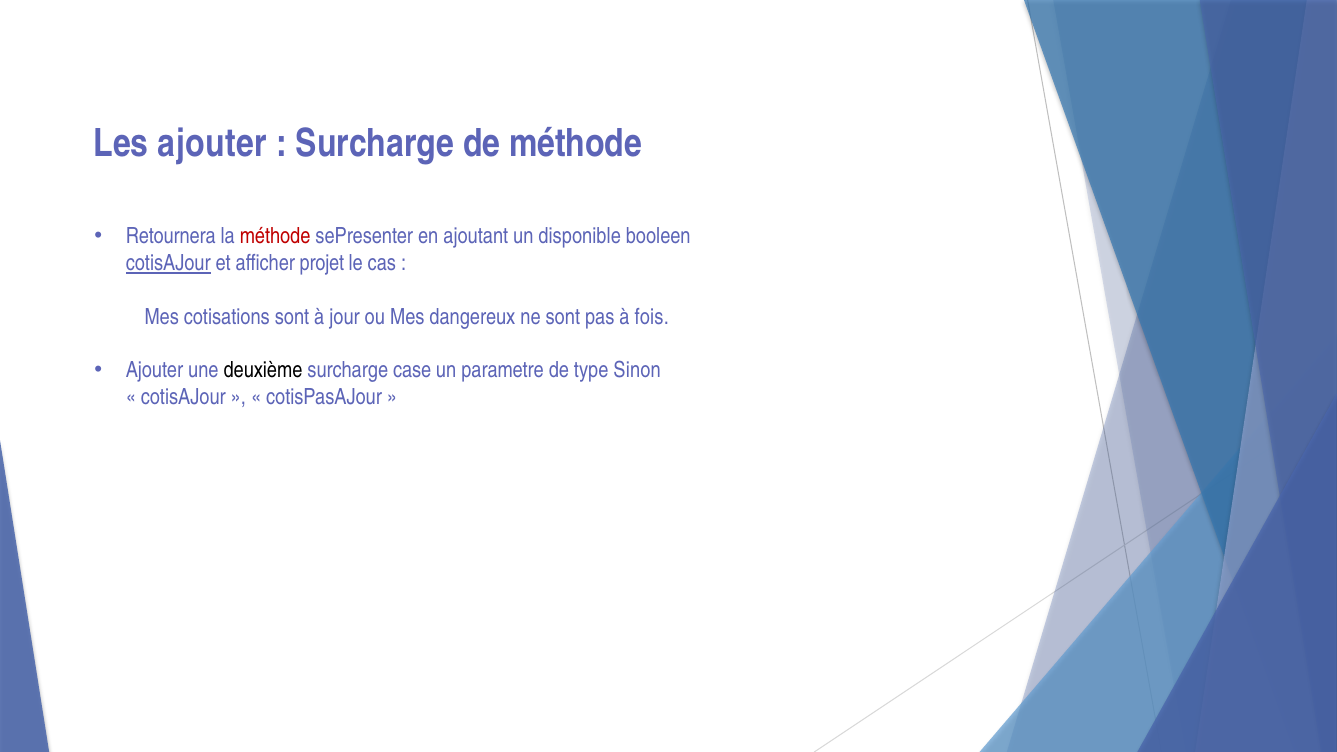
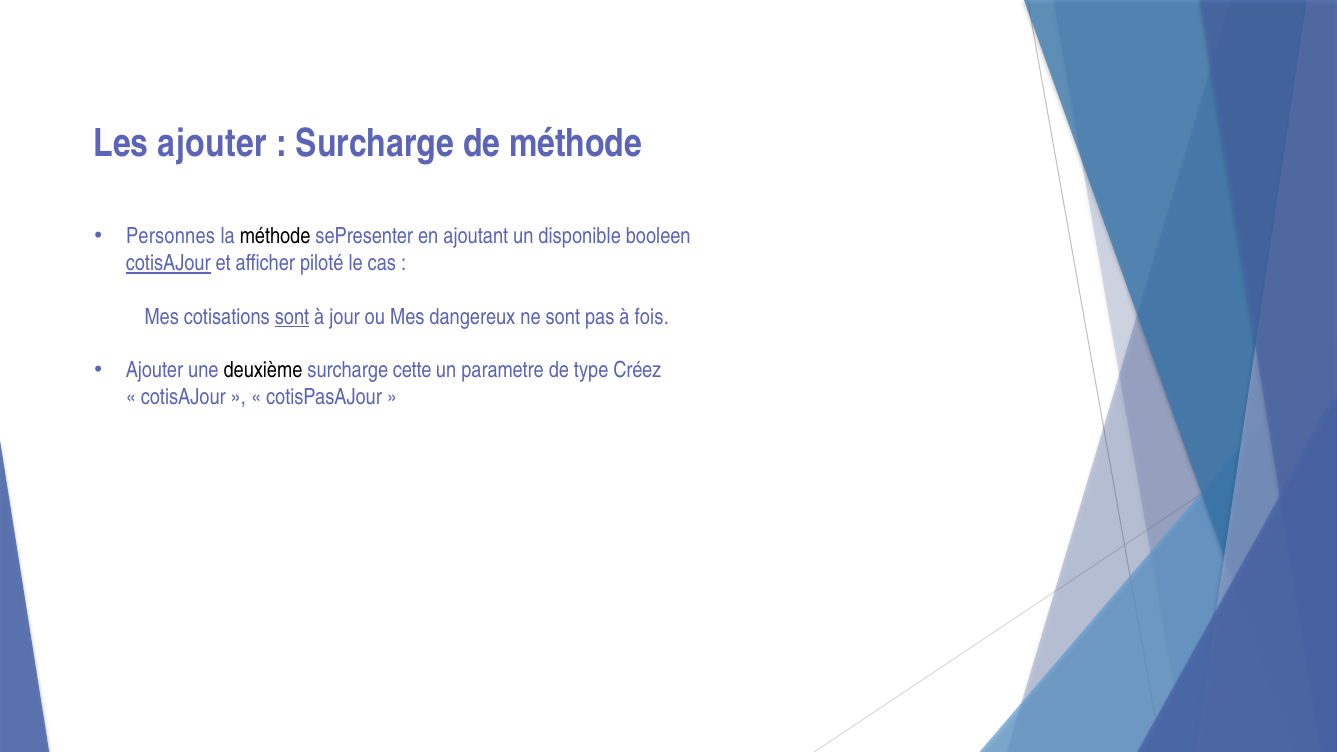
Retournera: Retournera -> Personnes (171, 237)
méthode colour: red -> black (275, 237)
projet: projet -> piloté (322, 263)
sont underline: none -> present (292, 317)
case: case -> cette (412, 370)
Sinon: Sinon -> Créez (637, 370)
